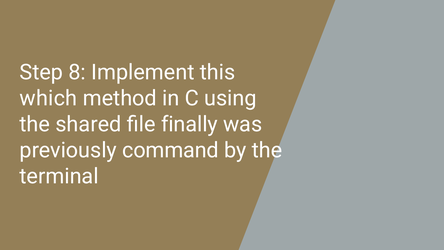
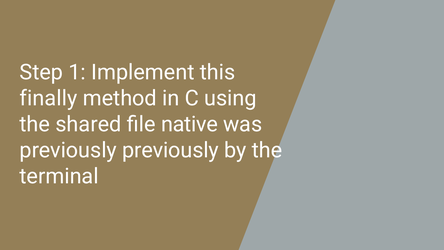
8: 8 -> 1 (77, 72)
which: which -> finally (48, 98)
finally: finally -> native (189, 124)
previously command: command -> previously (171, 150)
